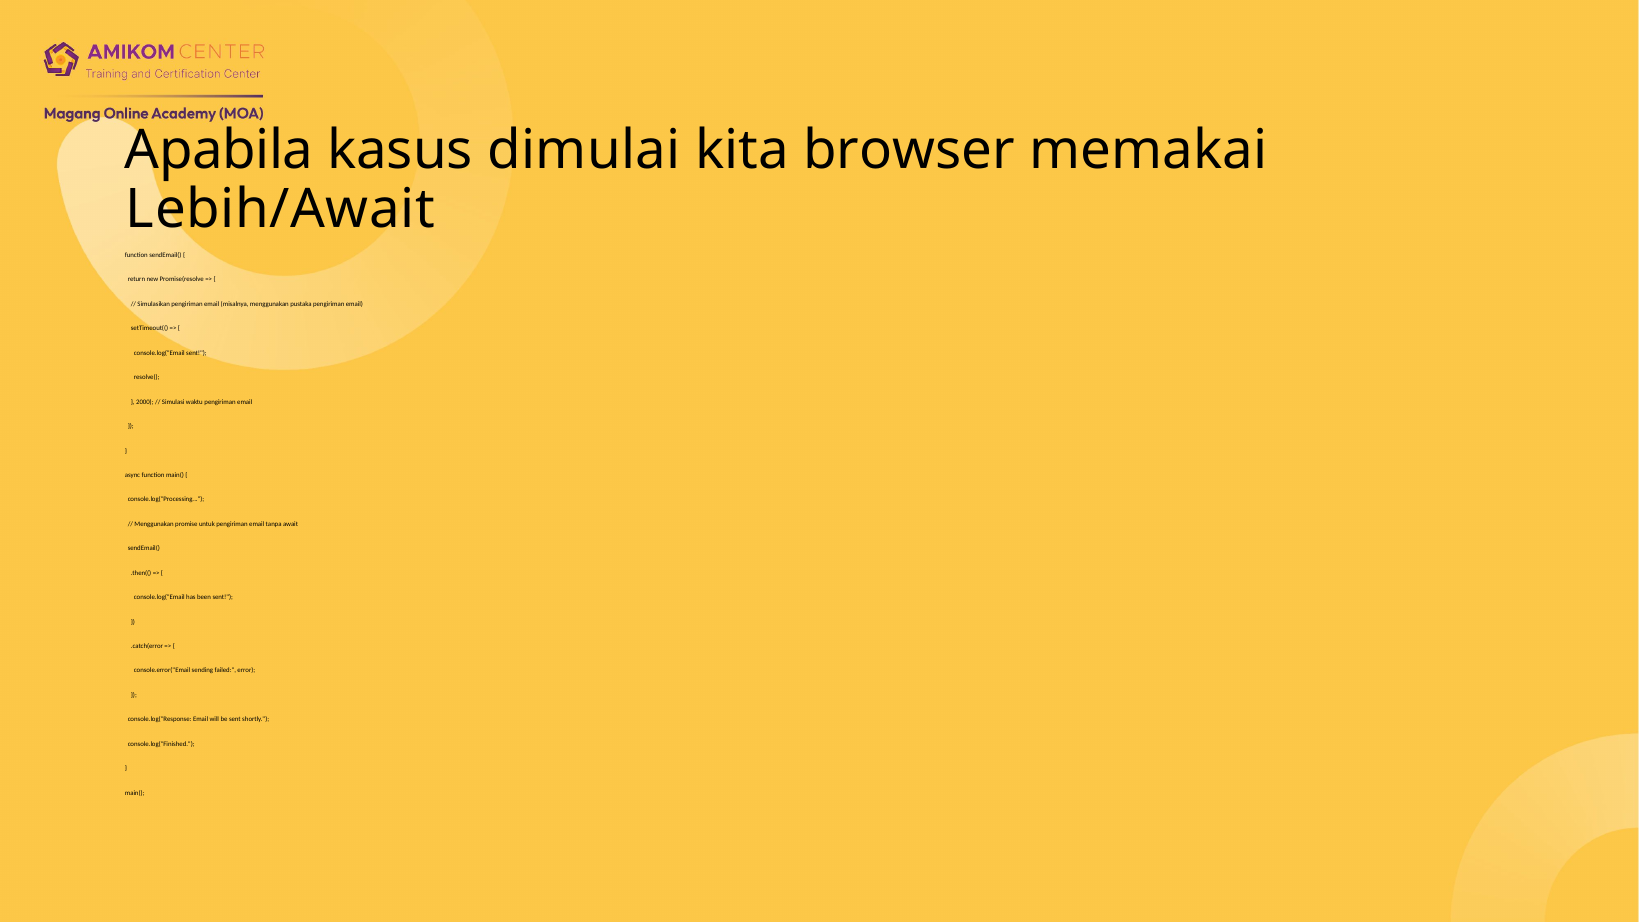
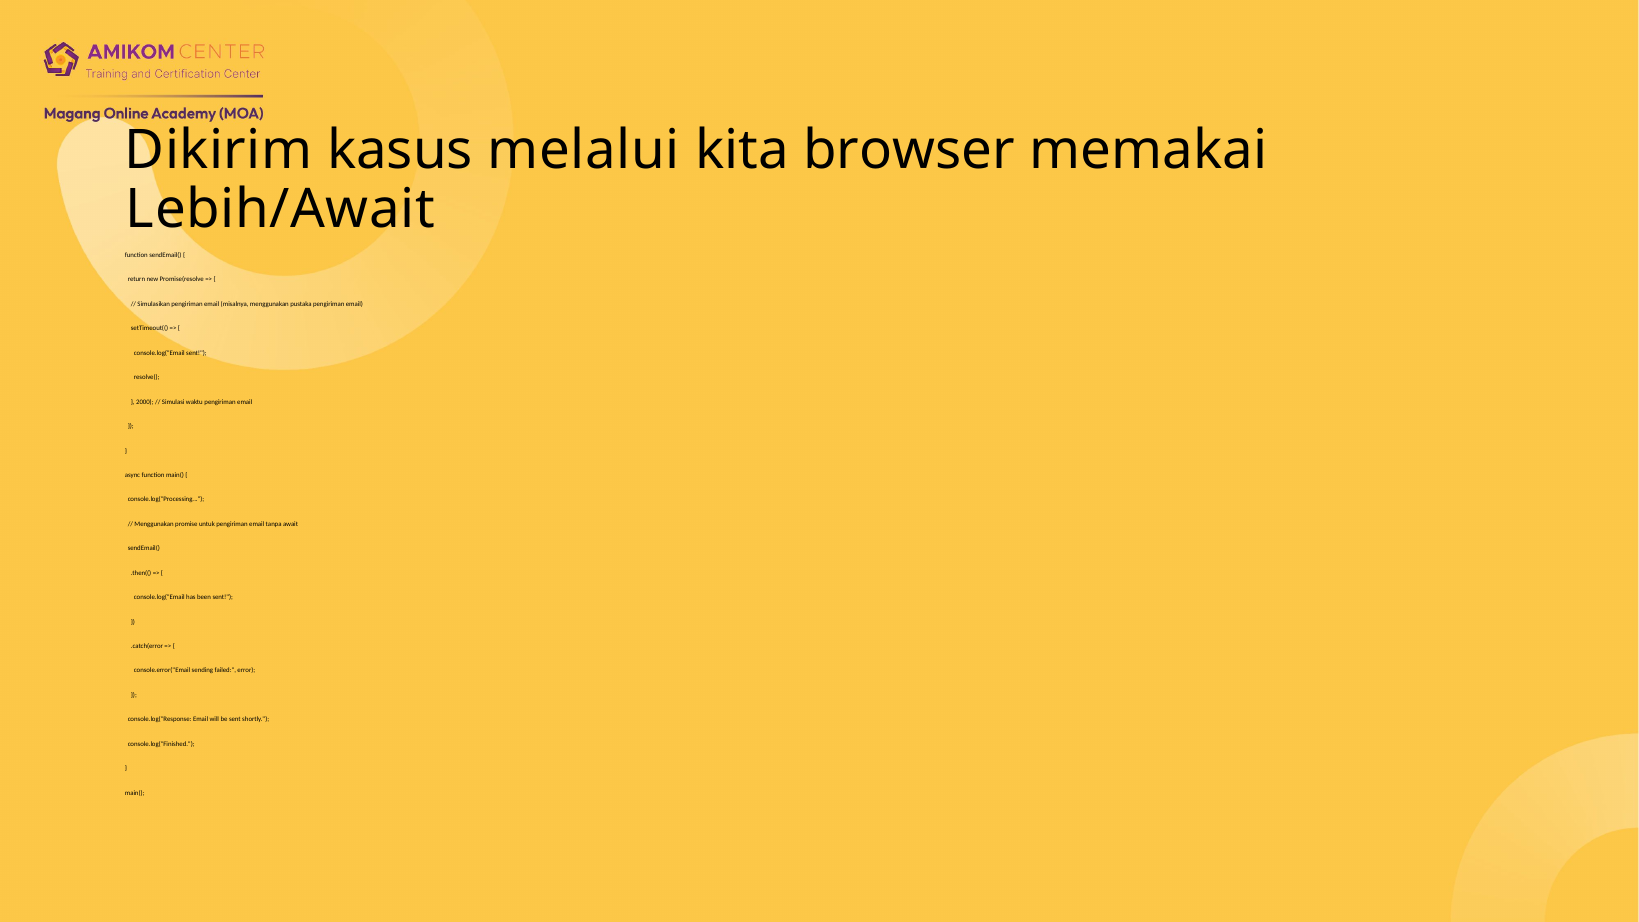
Apabila: Apabila -> Dikirim (219, 151)
dimulai: dimulai -> melalui (584, 151)
